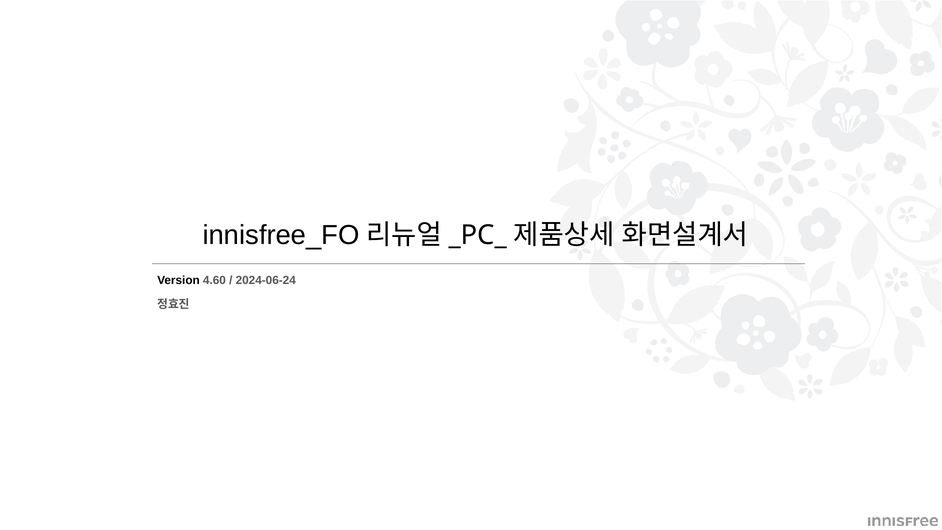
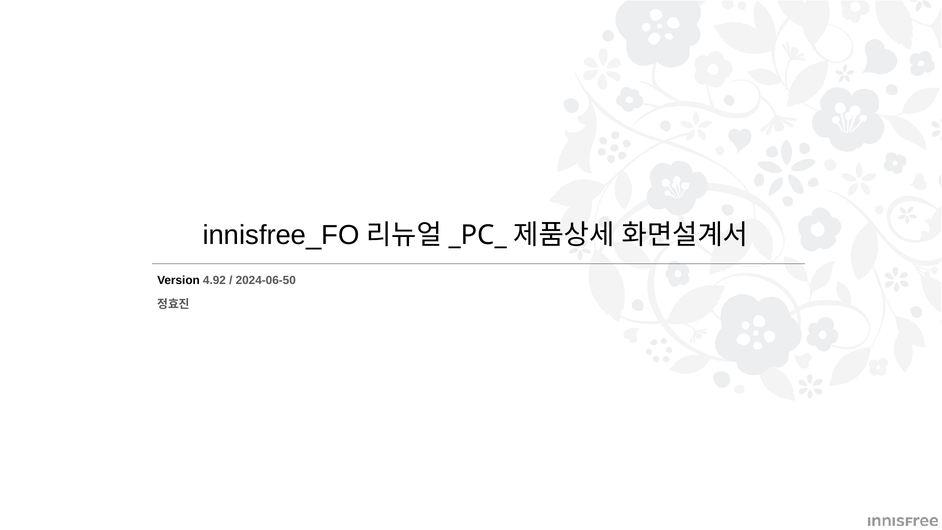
4.60: 4.60 -> 4.92 (214, 280)
2024-06-24: 2024-06-24 -> 2024-06-50 (266, 280)
